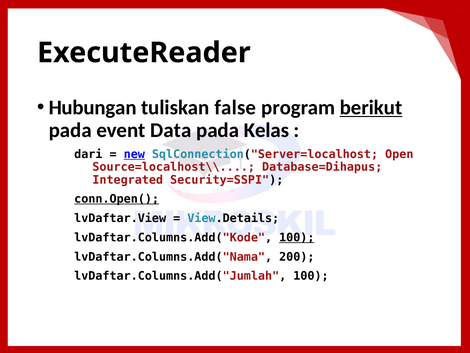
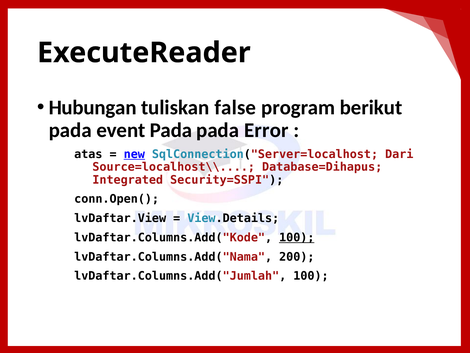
berikut underline: present -> none (371, 107)
event Data: Data -> Pada (171, 130)
Kelas: Kelas -> Error (266, 130)
dari: dari -> atas (88, 154)
Open: Open -> Dari (399, 154)
conn.Open( underline: present -> none (117, 199)
